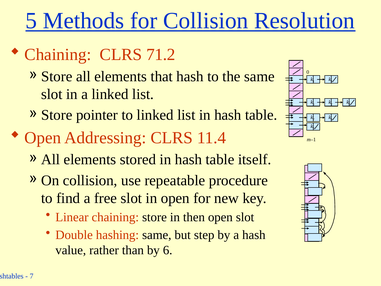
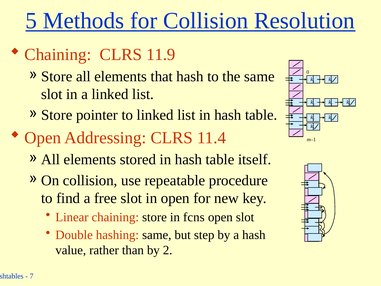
71.2: 71.2 -> 11.9 (161, 55)
then: then -> fcns (194, 217)
by 6: 6 -> 2 (168, 250)
